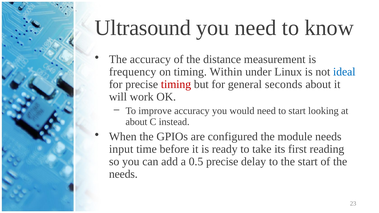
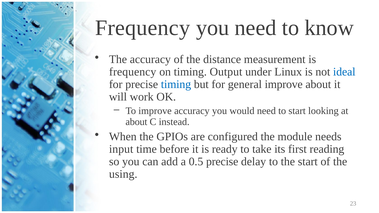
Ultrasound: Ultrasound -> Frequency (143, 28)
Within: Within -> Output (226, 72)
timing colour: red -> blue (176, 84)
general seconds: seconds -> improve (284, 84)
needs: needs -> using (123, 174)
